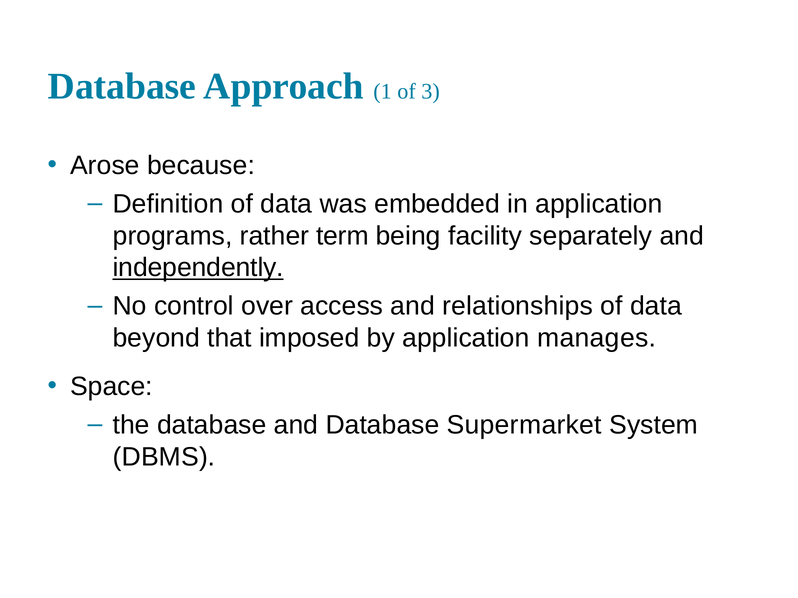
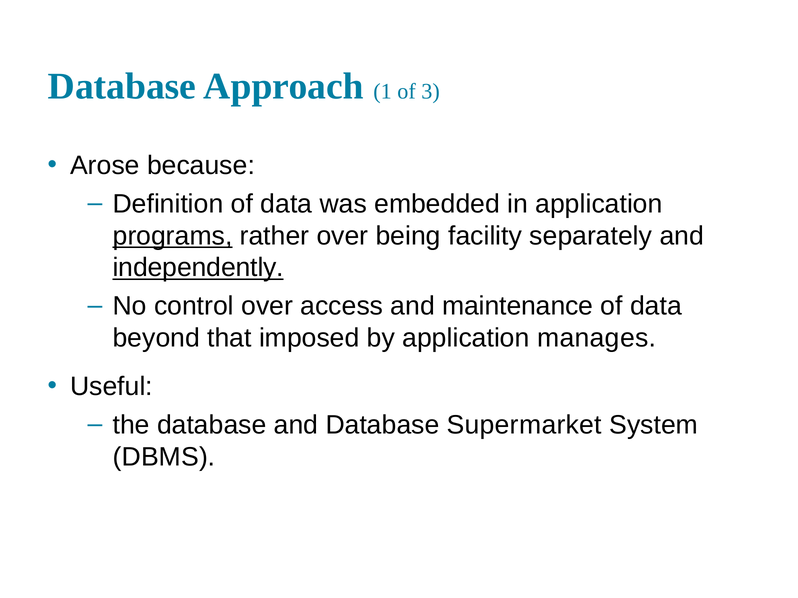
programs underline: none -> present (173, 236)
rather term: term -> over (342, 236)
relationships: relationships -> maintenance (518, 306)
Space: Space -> Useful (112, 387)
